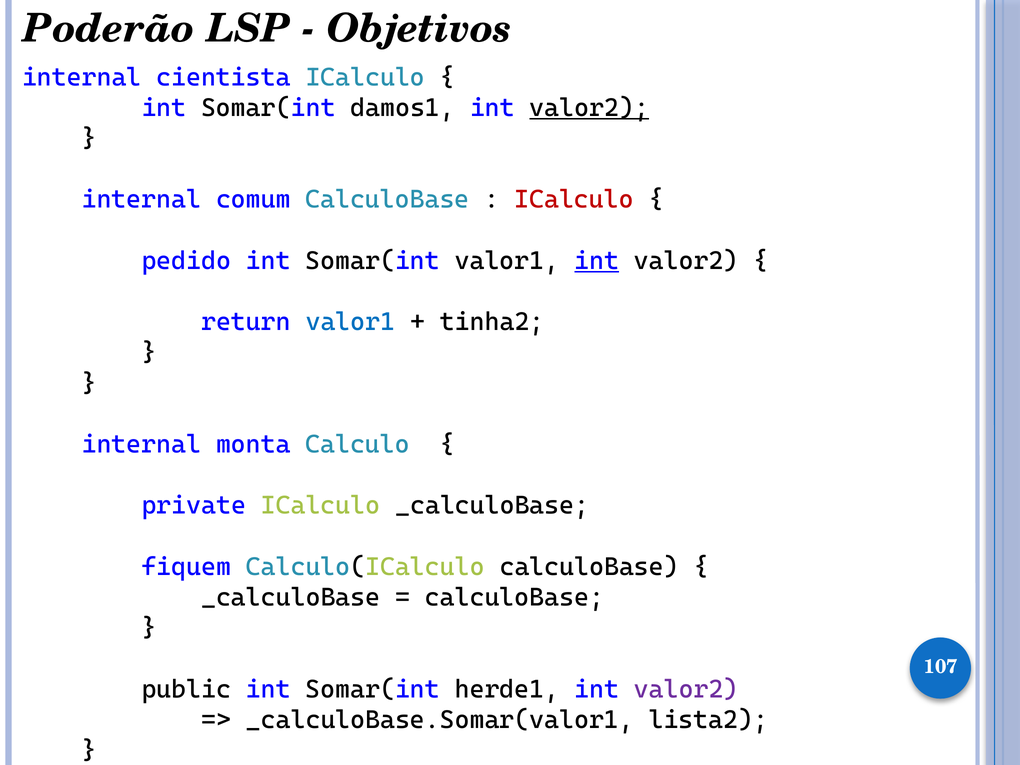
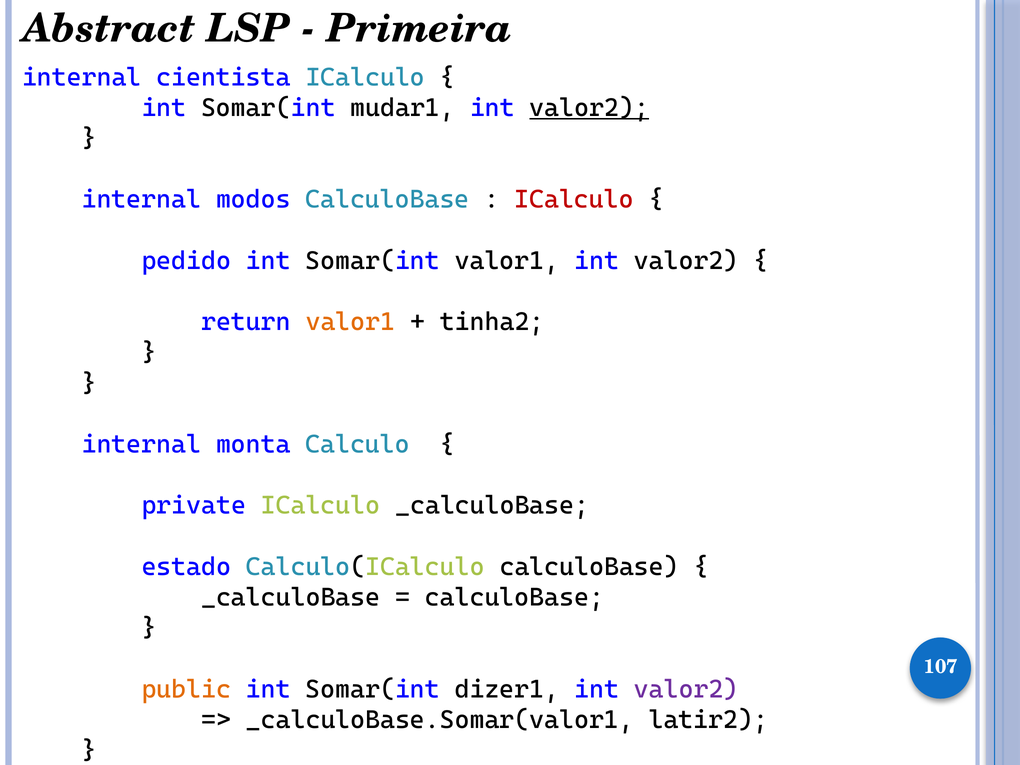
Poderão: Poderão -> Abstract (109, 29)
Objetivos: Objetivos -> Primeira (419, 29)
damos1: damos1 -> mudar1 (403, 108)
comum: comum -> modos (253, 200)
int underline: present -> none (597, 261)
valor1 colour: blue -> orange (350, 322)
fiquem: fiquem -> estado (186, 567)
public colour: black -> orange (186, 689)
herde1: herde1 -> dizer1 (507, 689)
lista2: lista2 -> latir2 (708, 720)
